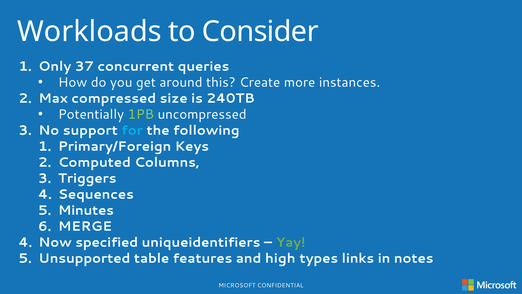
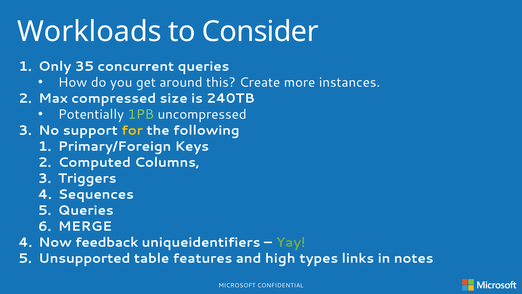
37: 37 -> 35 (84, 66)
for colour: light blue -> yellow (132, 130)
Minutes: Minutes -> Queries (86, 210)
specified: specified -> feedback (107, 242)
